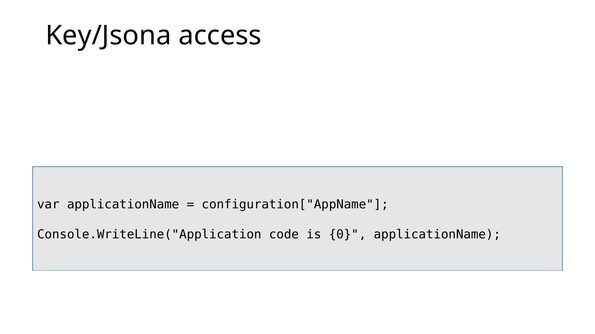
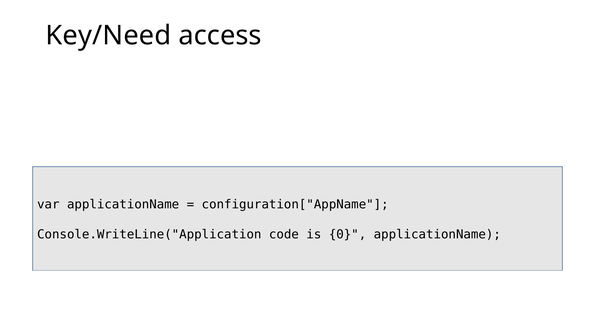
Key/Jsona: Key/Jsona -> Key/Need (108, 36)
